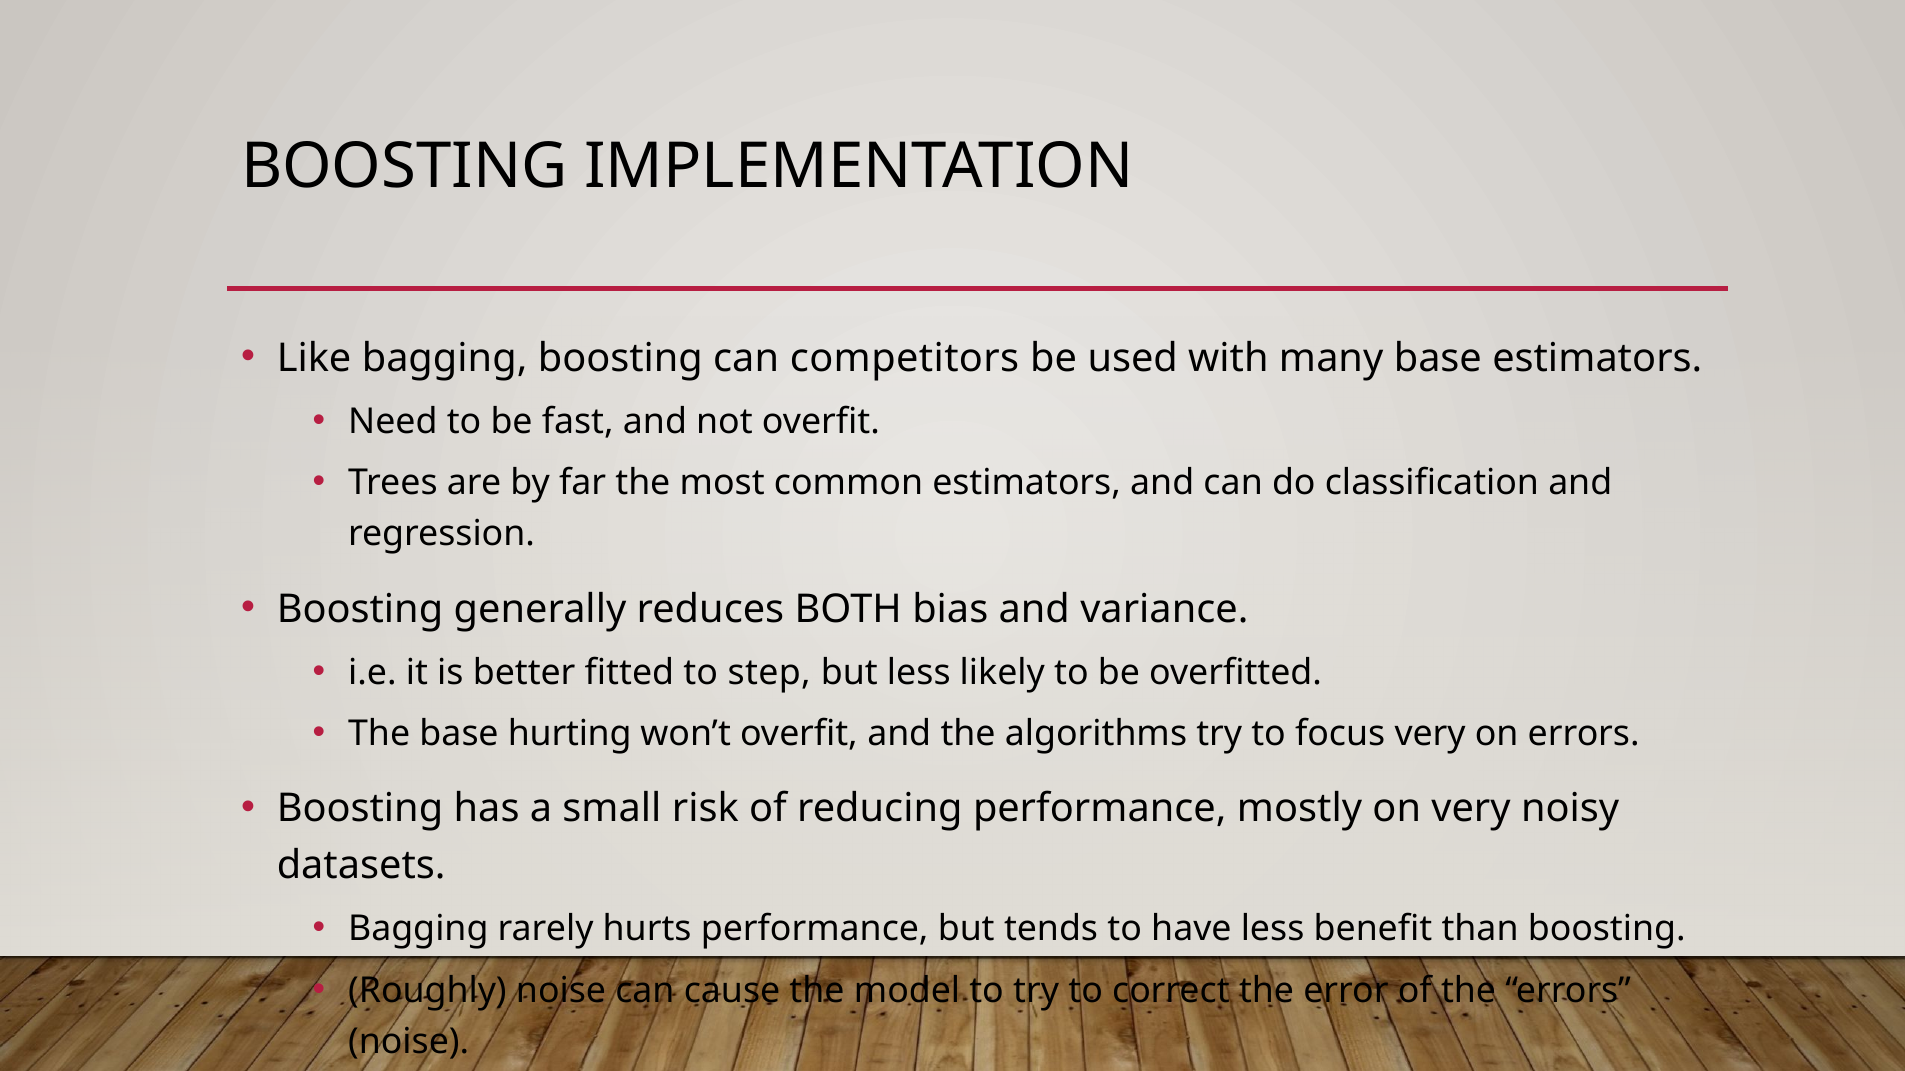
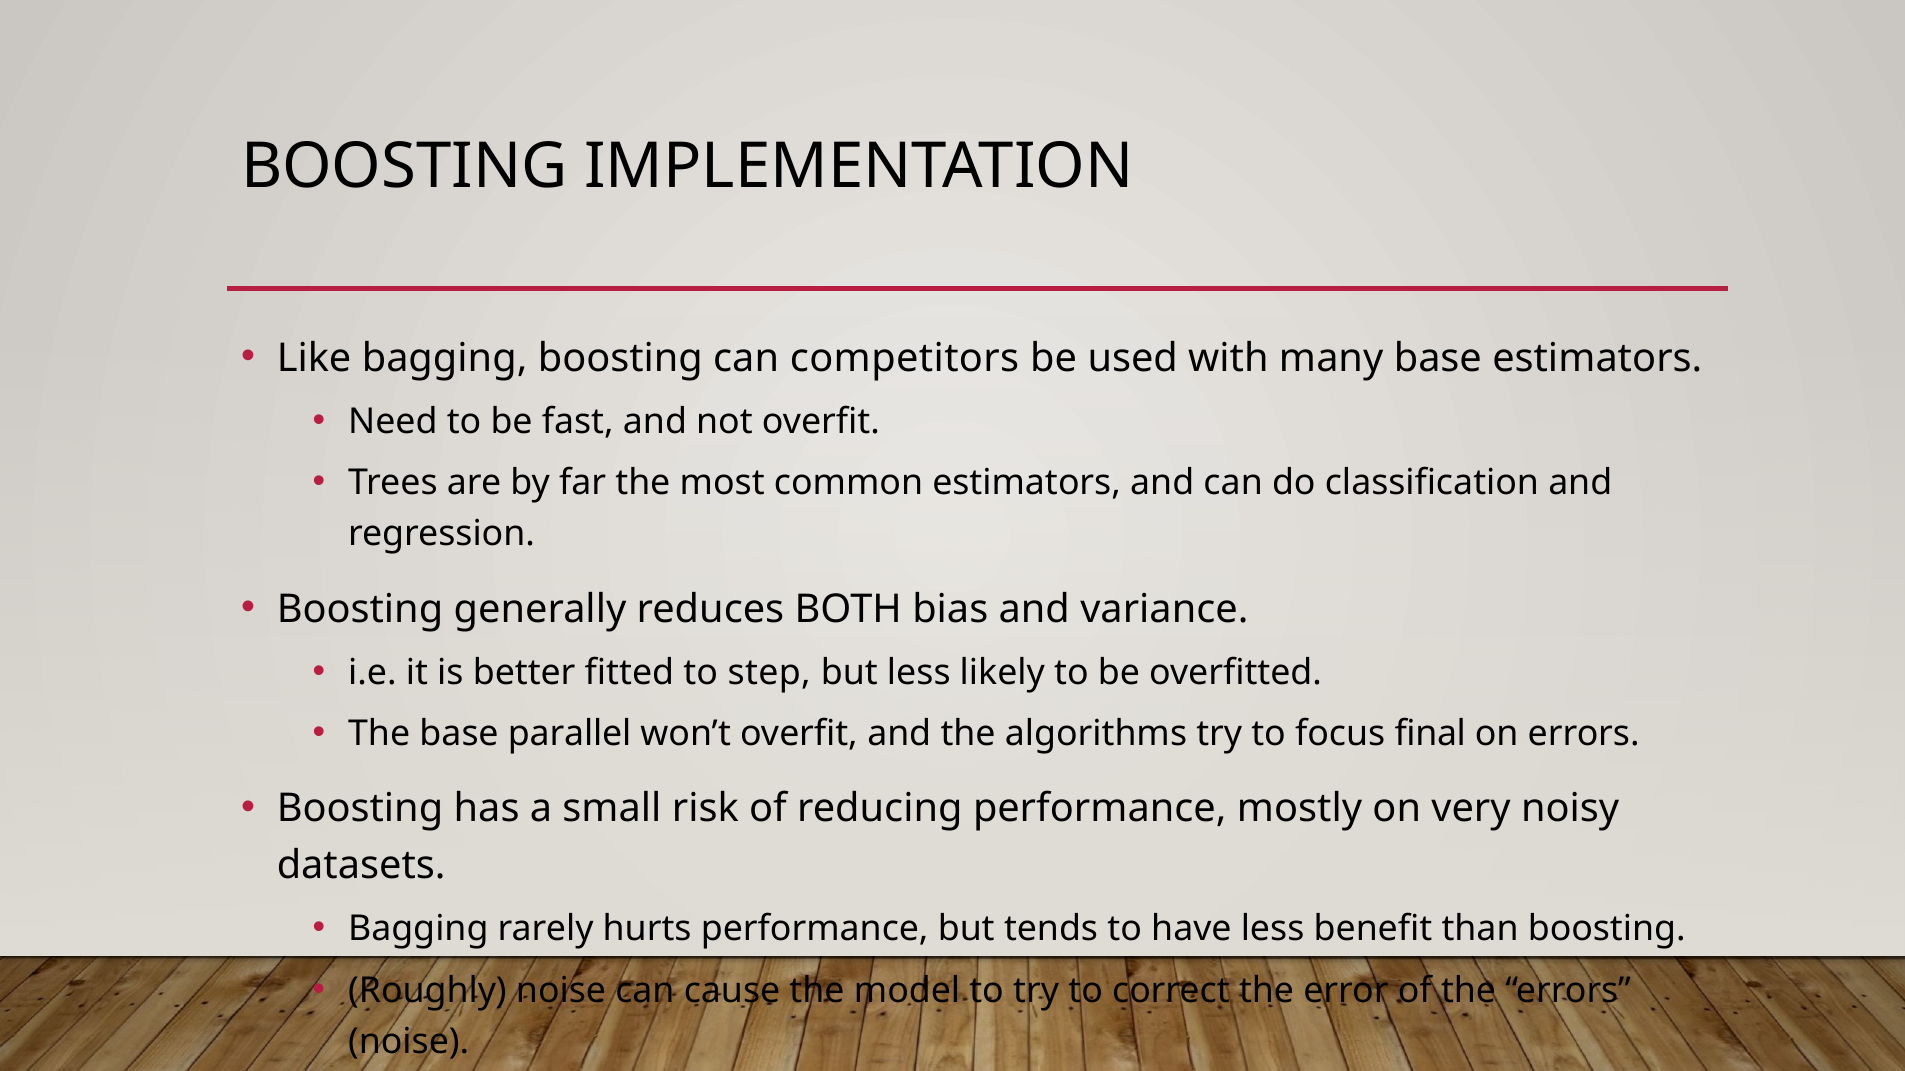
hurting: hurting -> parallel (570, 734)
focus very: very -> final (1430, 734)
